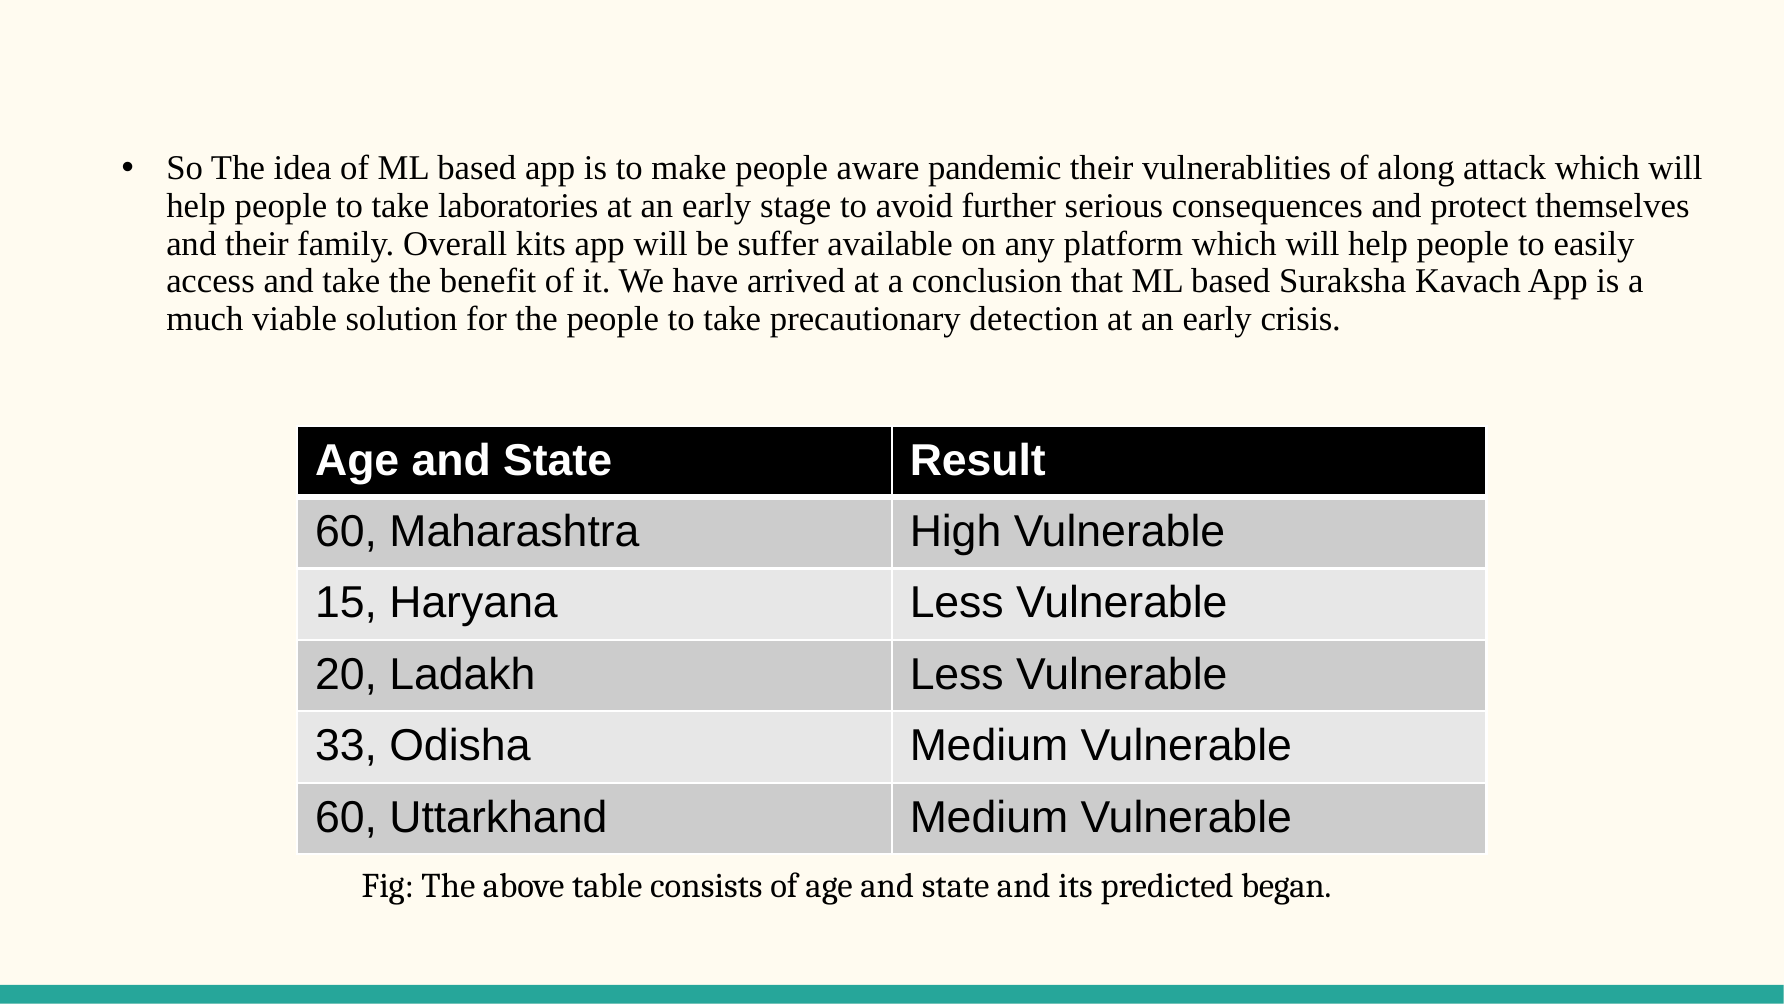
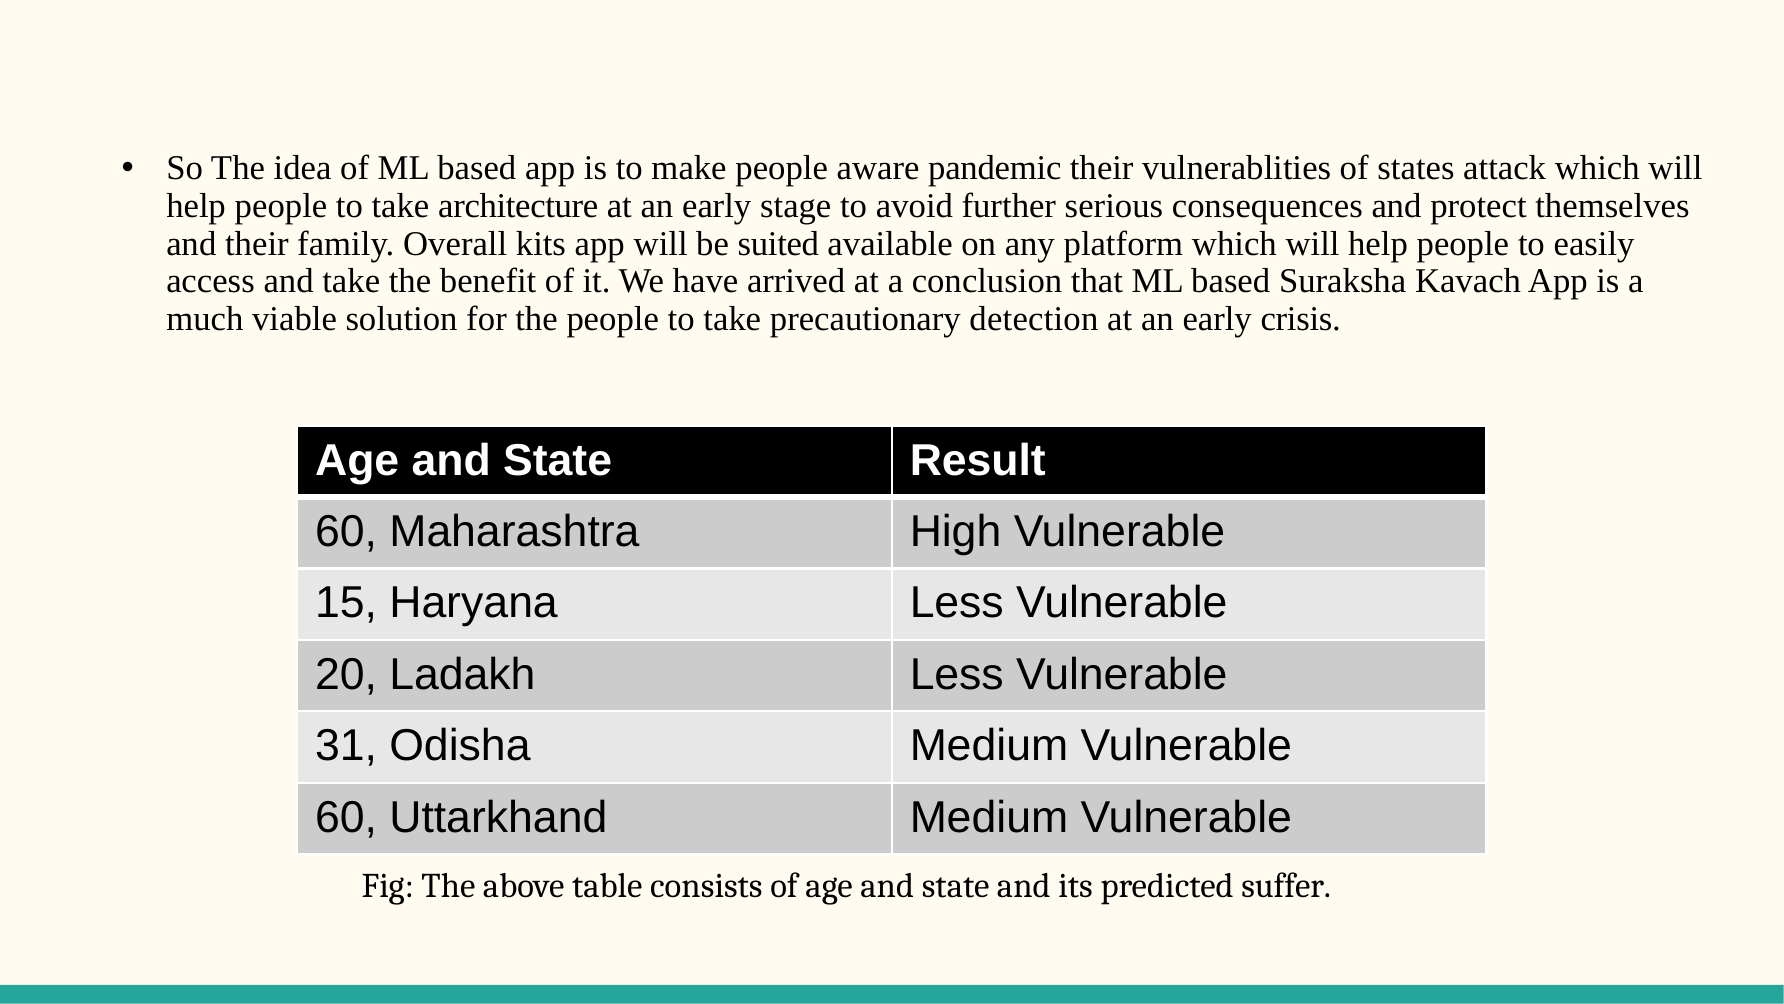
along: along -> states (1416, 168)
laboratories: laboratories -> architecture (518, 206)
suffer: suffer -> suited (778, 244)
33: 33 -> 31 (346, 746)
began: began -> suffer (1286, 886)
